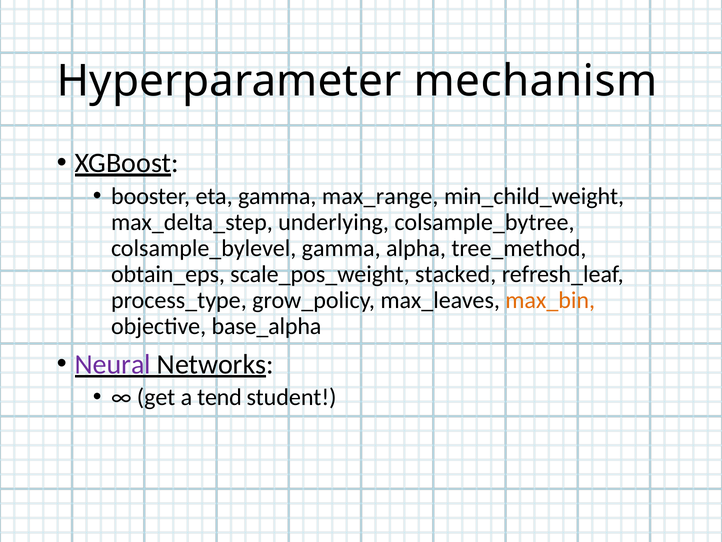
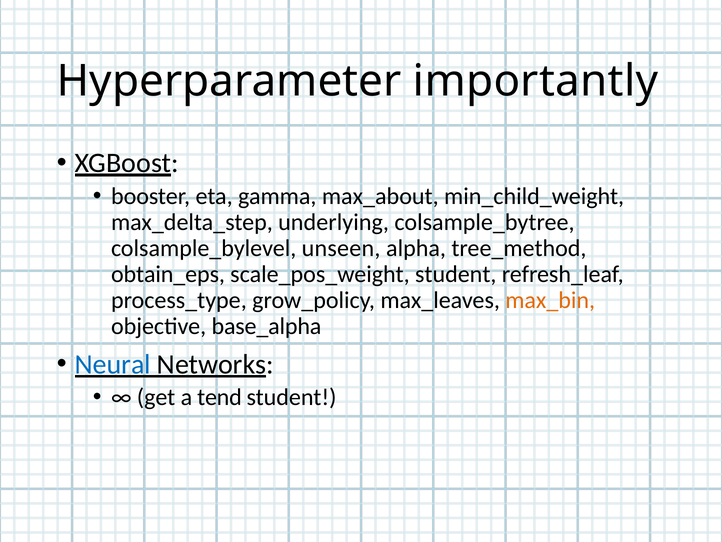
mechanism: mechanism -> importantly (536, 81)
max_range: max_range -> max_about (380, 196)
colsample_bylevel gamma: gamma -> unseen (341, 248)
scale_pos_weight stacked: stacked -> student (456, 274)
Neural colour: purple -> blue (113, 364)
